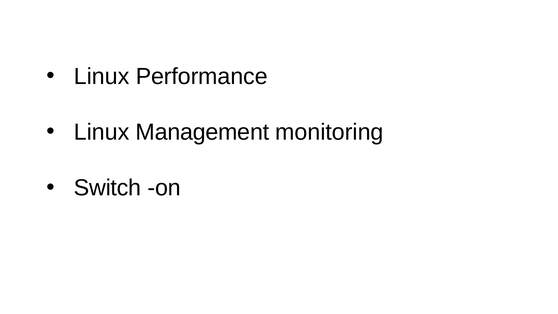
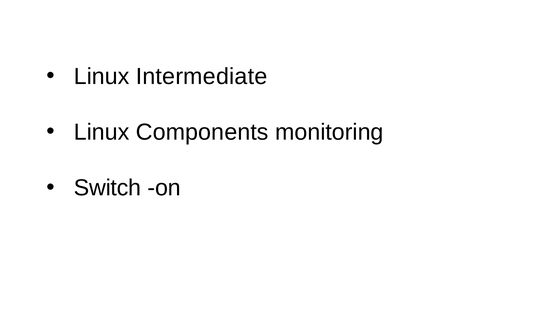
Performance: Performance -> Intermediate (202, 76)
Management: Management -> Components (202, 132)
